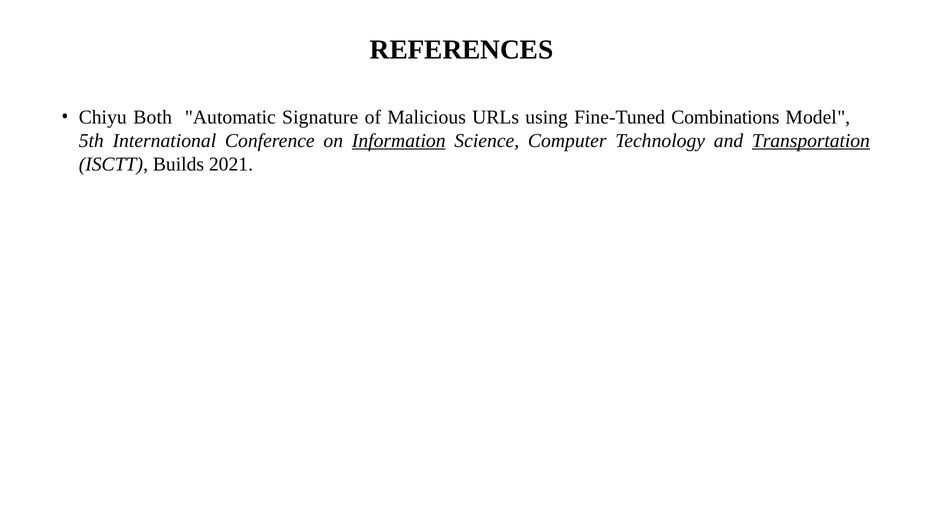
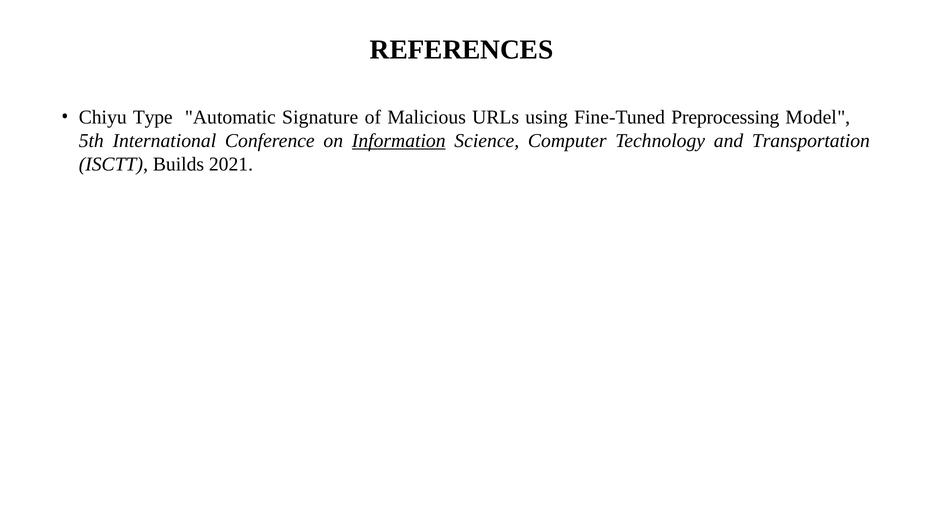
Both: Both -> Type (153, 117)
Combinations: Combinations -> Preprocessing (725, 117)
Transportation underline: present -> none (811, 141)
